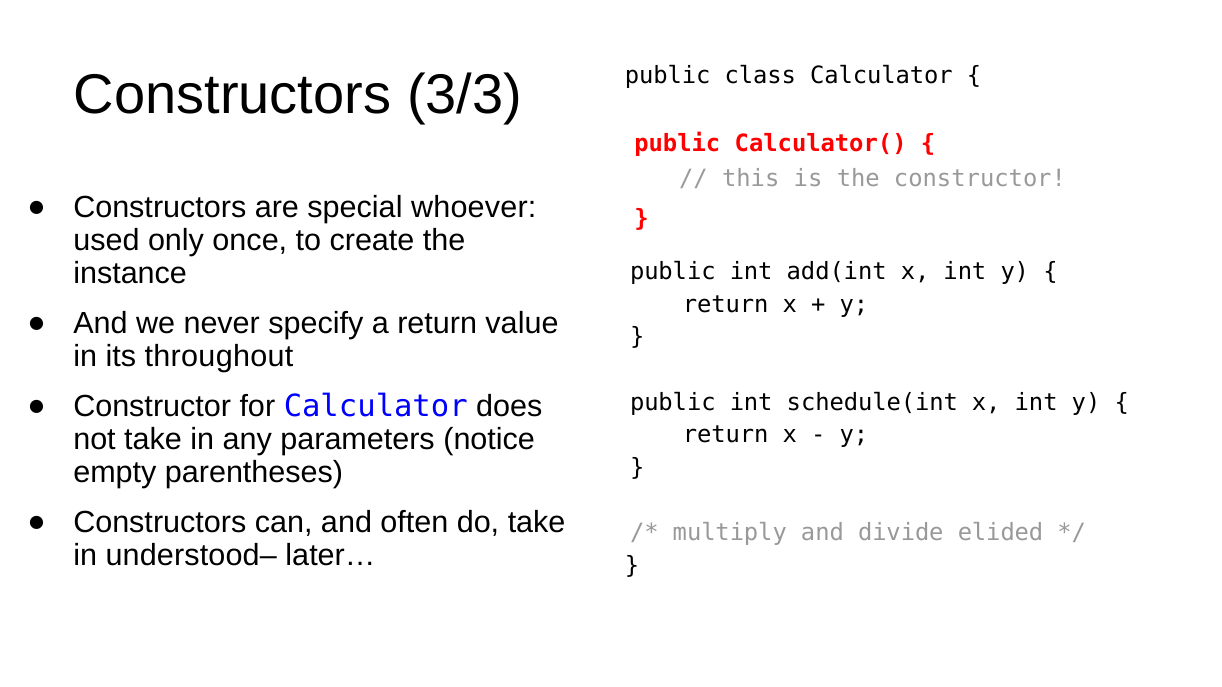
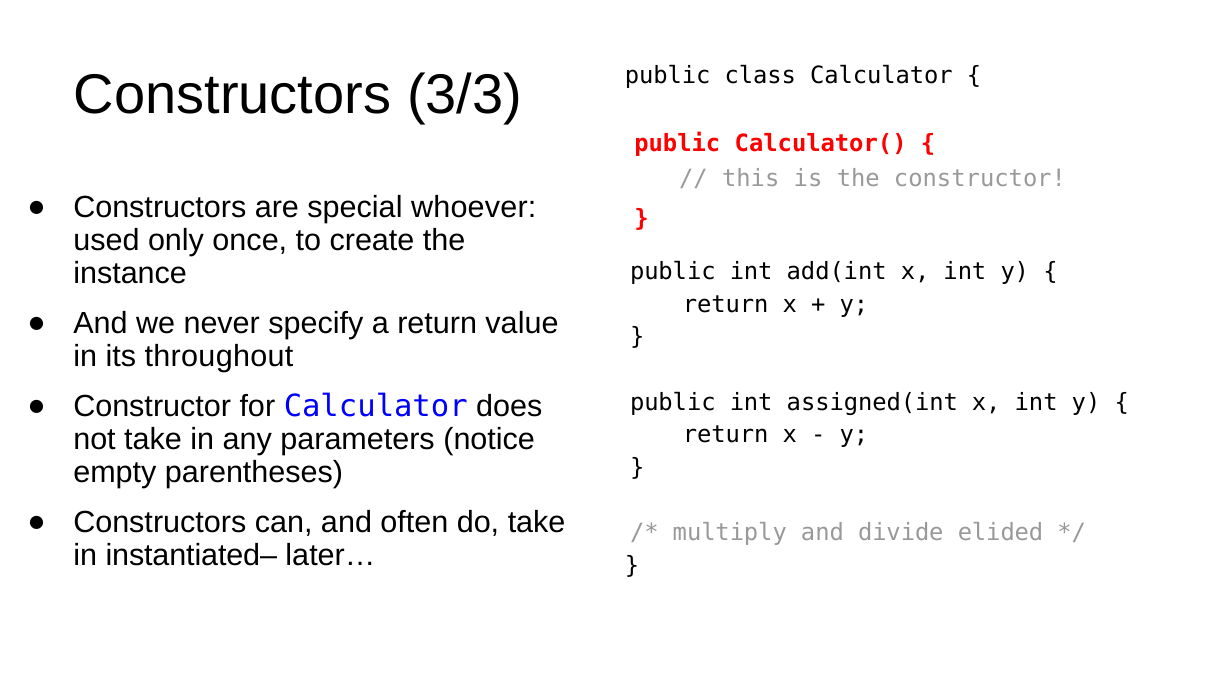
schedule(int: schedule(int -> assigned(int (872, 403)
understood–: understood– -> instantiated– (191, 556)
